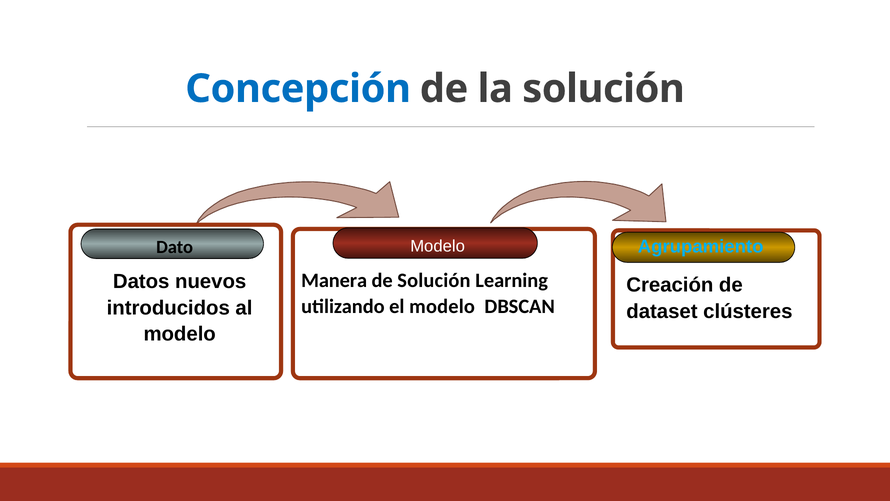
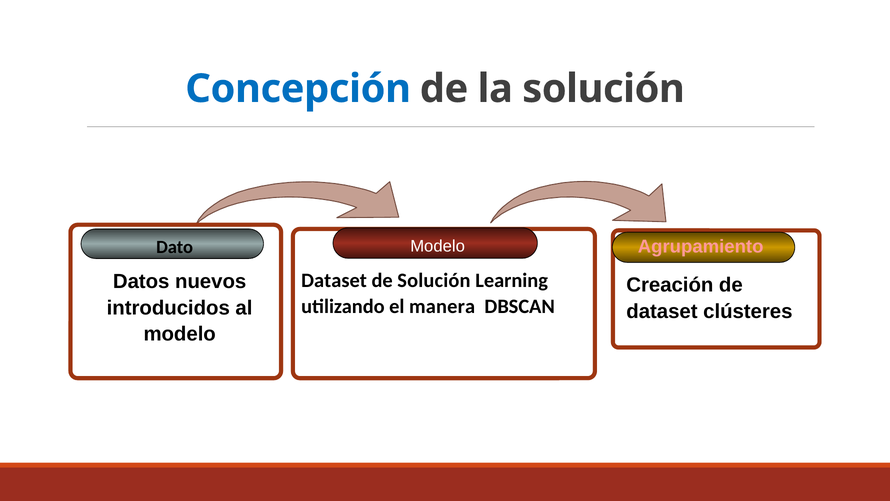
Agrupamiento colour: light blue -> pink (701, 246)
Manera: Manera -> Dataset (334, 280)
el modelo: modelo -> manera (442, 306)
